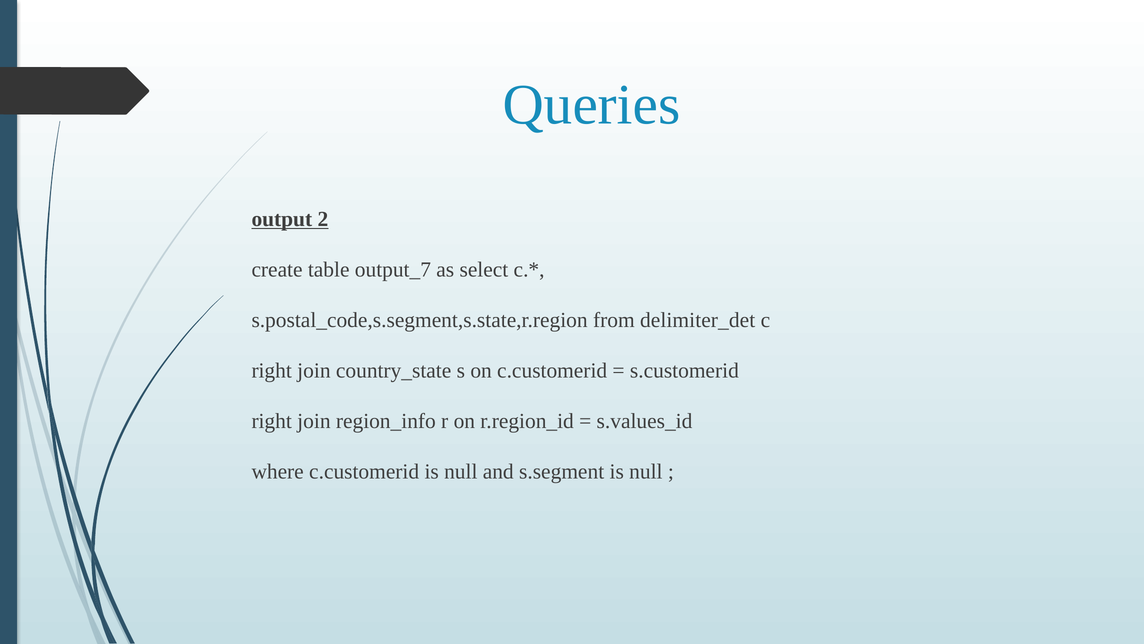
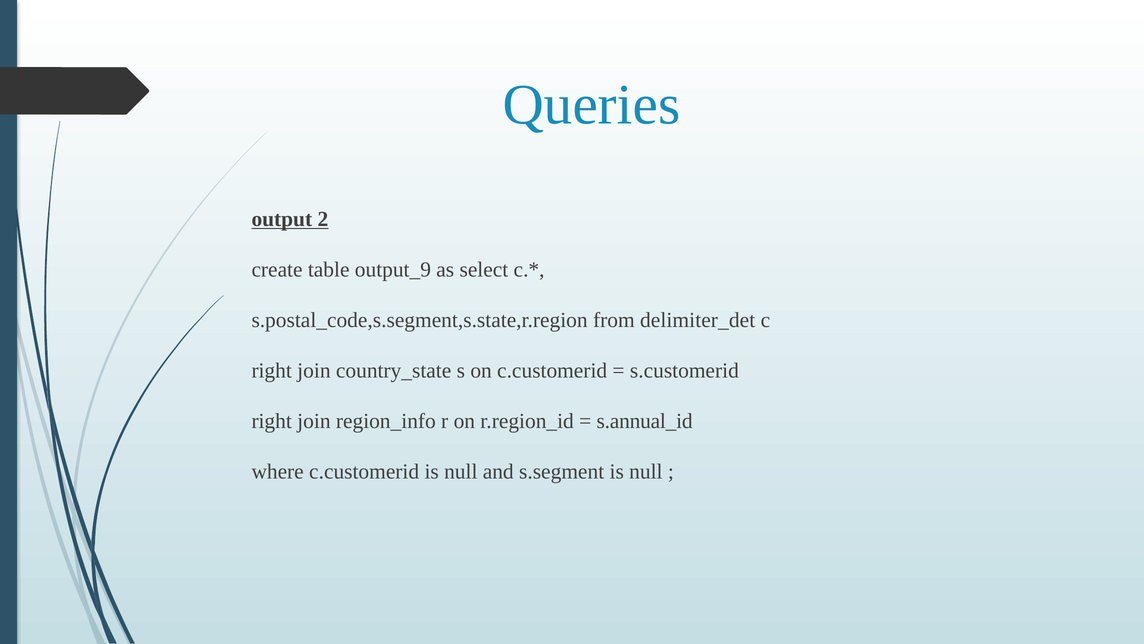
output_7: output_7 -> output_9 (393, 269)
s.values_id: s.values_id -> s.annual_id (645, 421)
